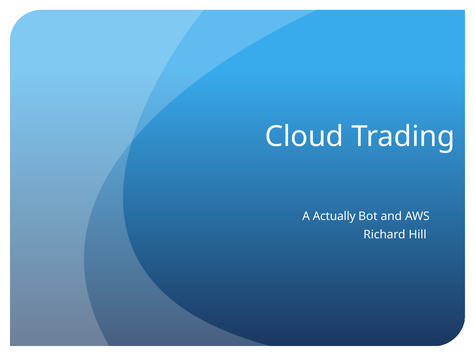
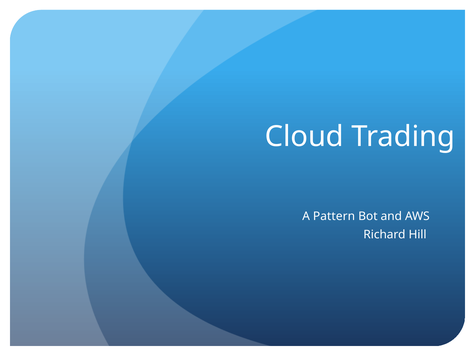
Actually: Actually -> Pattern (334, 216)
